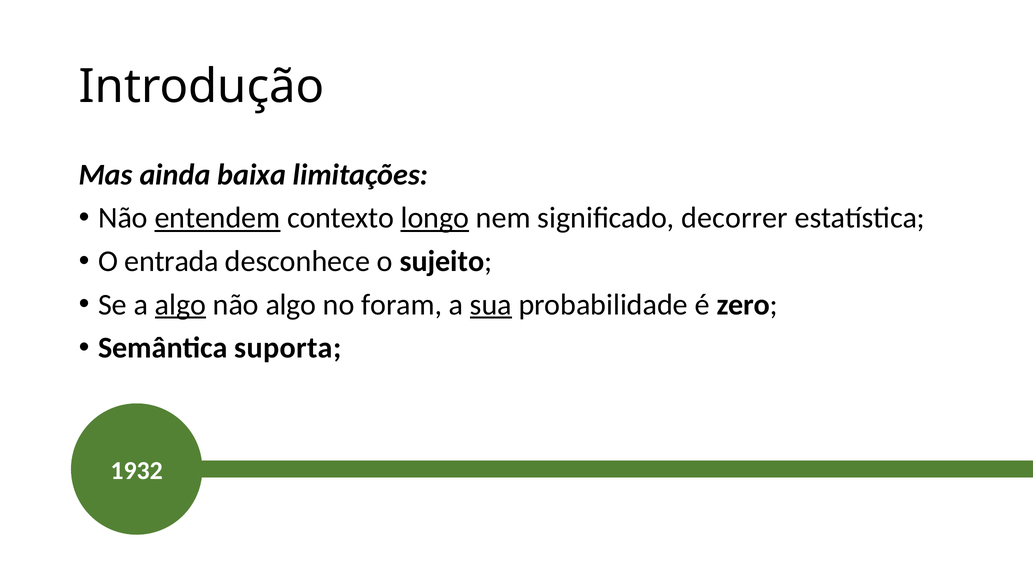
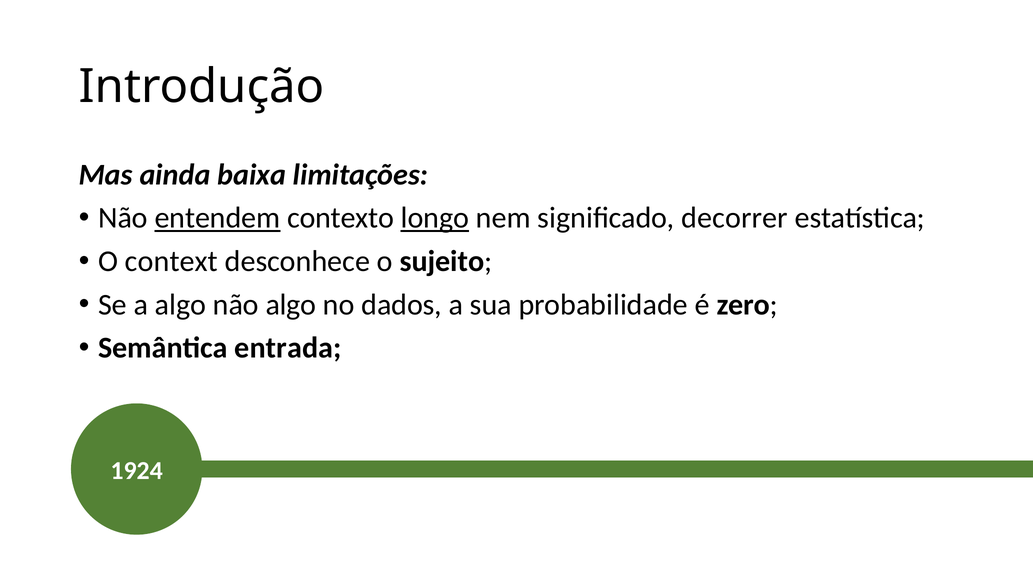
entrada: entrada -> context (171, 261)
algo underline: present -> none (180, 305)
foram: foram -> dados (402, 305)
sua underline: present -> none (491, 305)
suporta: suporta -> entrada (288, 348)
1932: 1932 -> 1924 (137, 471)
